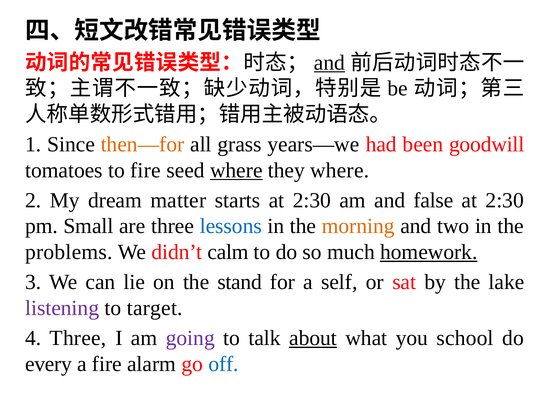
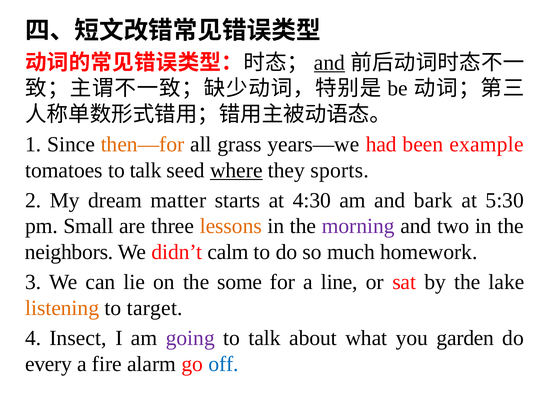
goodwill: goodwill -> example (487, 144)
tomatoes to fire: fire -> talk (146, 170)
they where: where -> sports (340, 170)
starts at 2:30: 2:30 -> 4:30 (312, 200)
false: false -> bark (433, 200)
2:30: 2:30 -> 5:30 (505, 200)
lessons colour: blue -> orange (231, 226)
morning colour: orange -> purple (358, 226)
problems: problems -> neighbors (69, 252)
homework underline: present -> none (429, 252)
stand: stand -> some (240, 282)
self: self -> line (339, 282)
listening colour: purple -> orange (62, 308)
4 Three: Three -> Insect (78, 338)
about underline: present -> none (313, 338)
school: school -> garden (465, 338)
